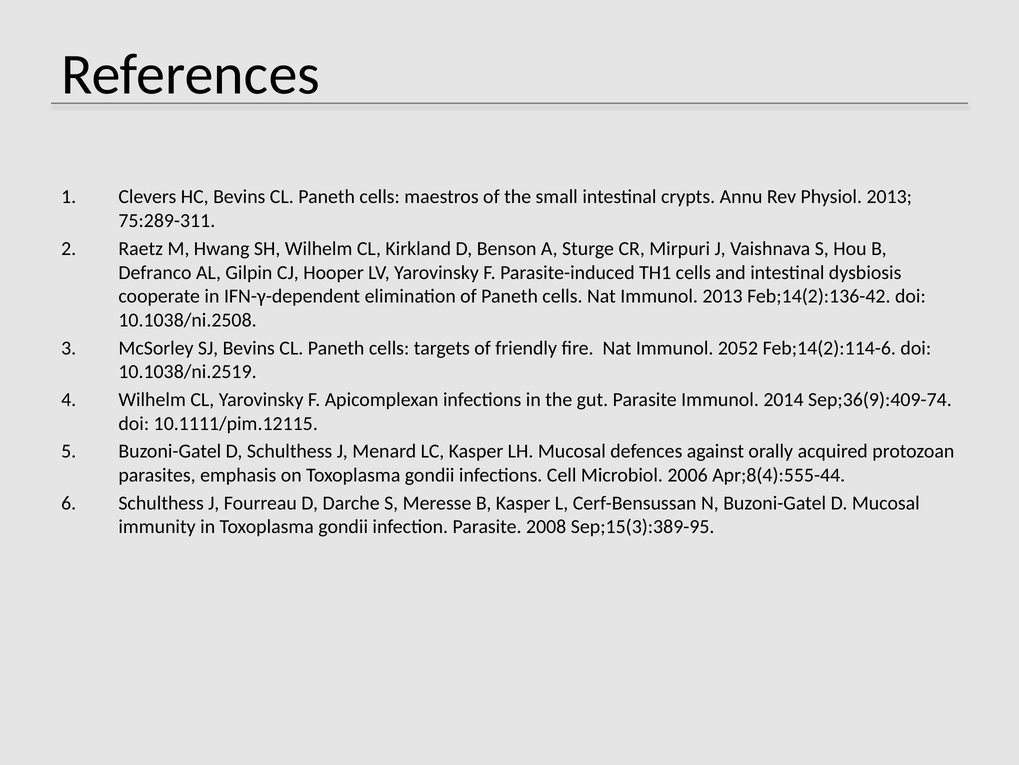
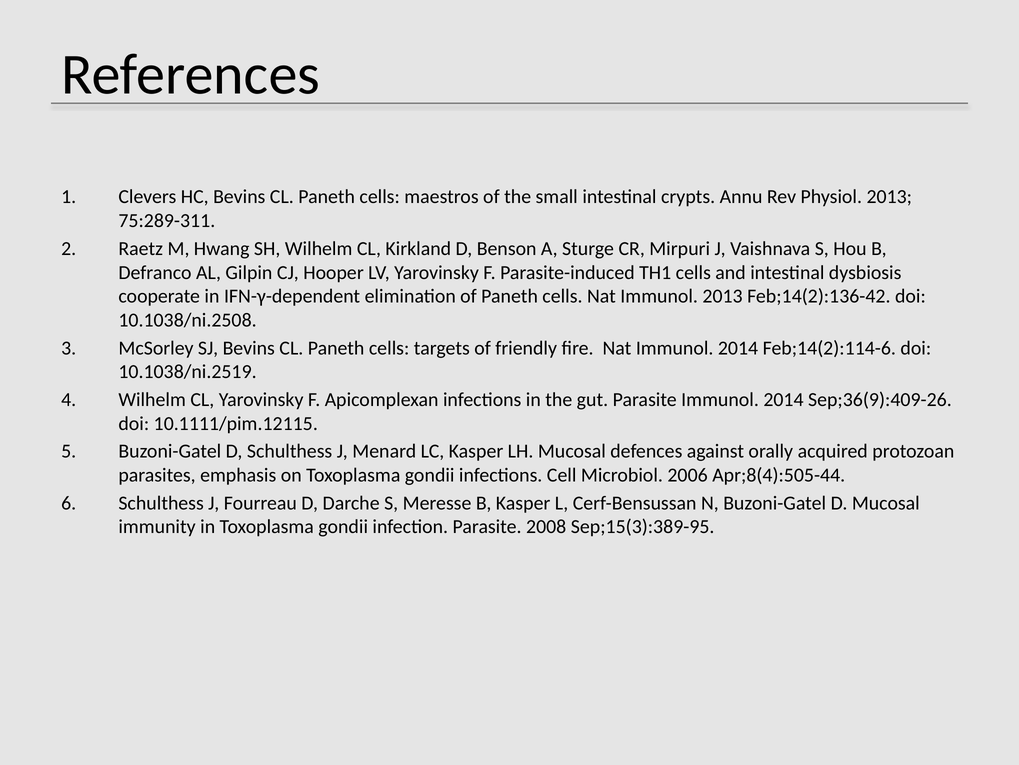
Nat Immunol 2052: 2052 -> 2014 (738, 348)
Sep;36(9):409-74: Sep;36(9):409-74 -> Sep;36(9):409-26 (880, 399)
Apr;8(4):555-44: Apr;8(4):555-44 -> Apr;8(4):505-44 (779, 475)
